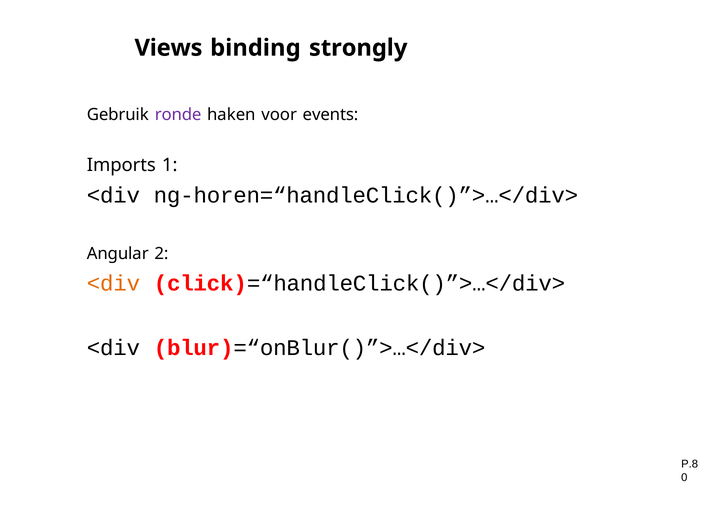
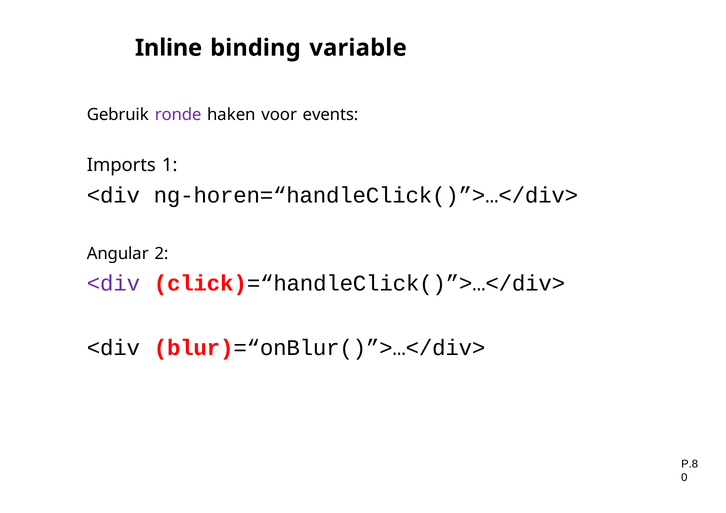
Views: Views -> Inline (169, 48)
strongly: strongly -> variable (358, 48)
<div colour: orange -> purple (113, 284)
